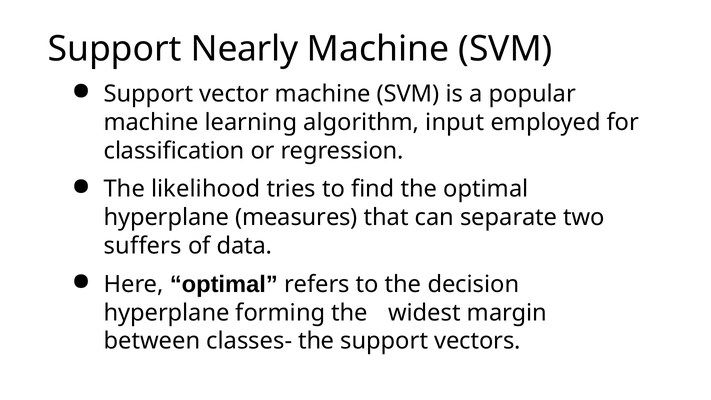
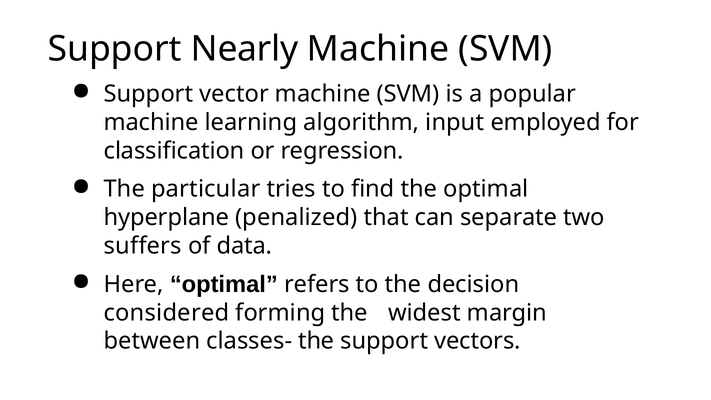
likelihood: likelihood -> particular (206, 189)
measures: measures -> penalized (296, 217)
hyperplane: hyperplane -> considered (167, 313)
